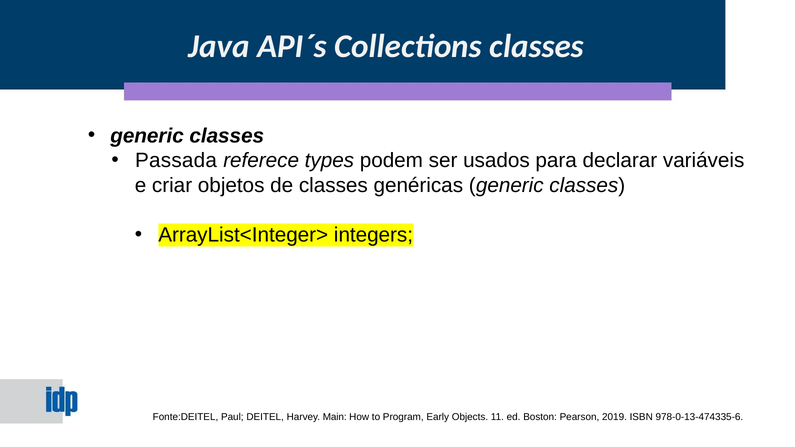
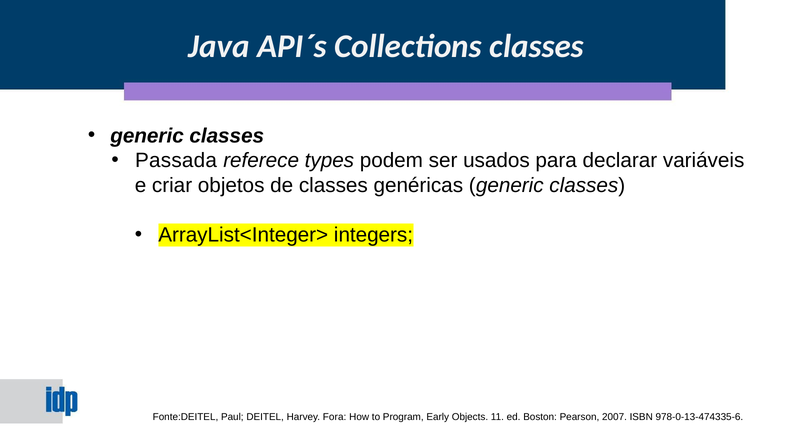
Main: Main -> Fora (335, 417)
2019: 2019 -> 2007 (614, 417)
